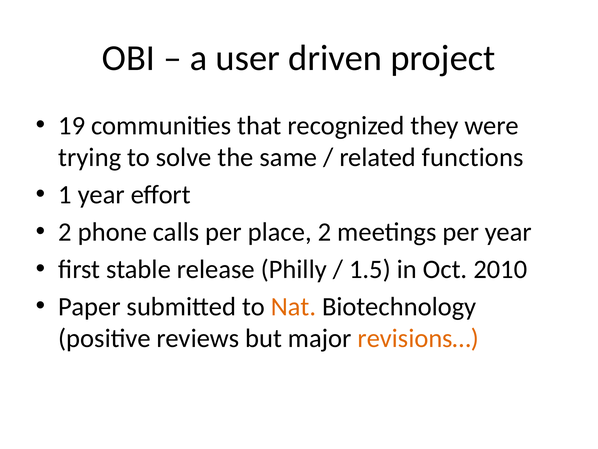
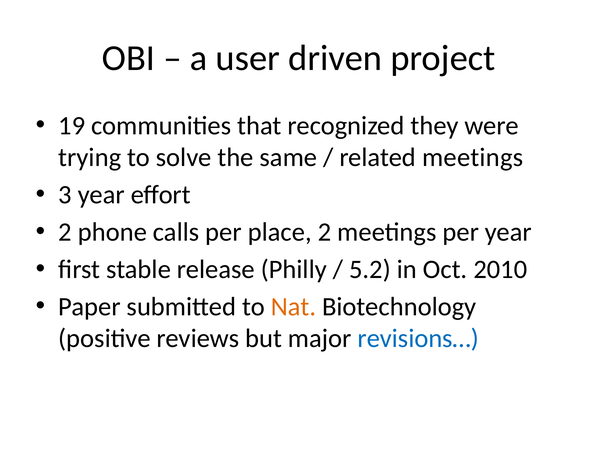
related functions: functions -> meetings (473, 157)
1: 1 -> 3 (65, 195)
1.5: 1.5 -> 5.2 (370, 269)
revisions… colour: orange -> blue (418, 338)
